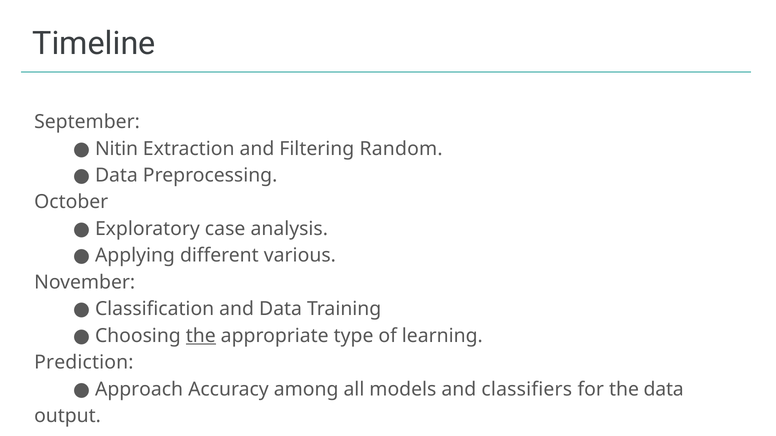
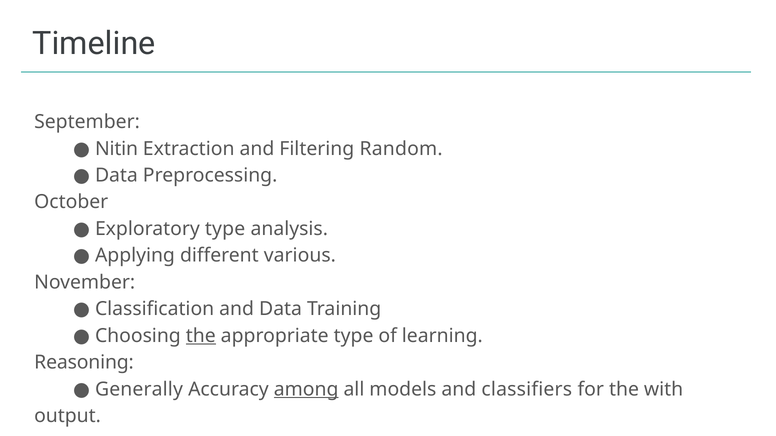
Exploratory case: case -> type (225, 229)
Prediction: Prediction -> Reasoning (84, 363)
Approach: Approach -> Generally (139, 390)
among underline: none -> present (306, 390)
the data: data -> with (664, 390)
